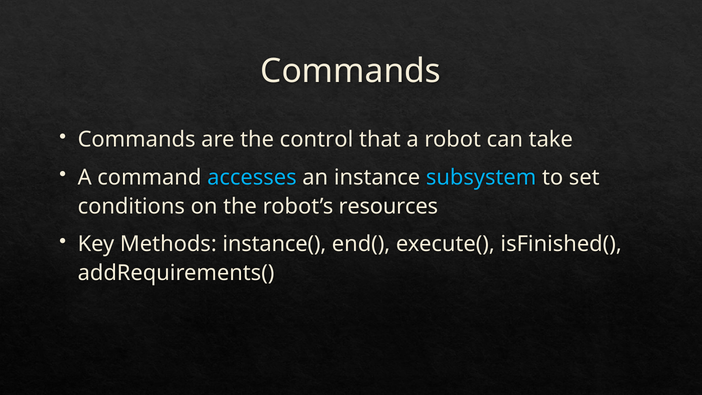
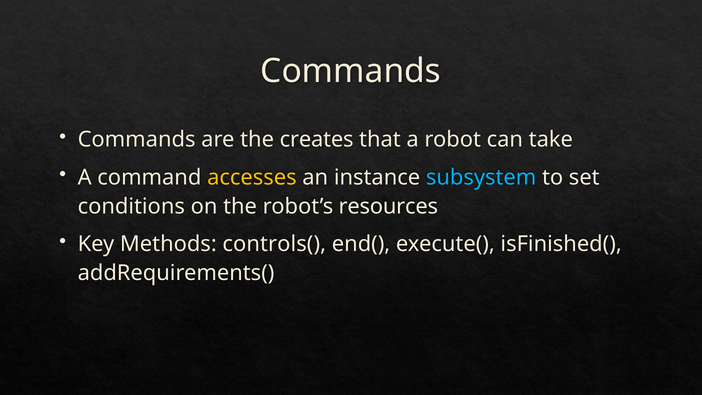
control: control -> creates (317, 140)
accesses colour: light blue -> yellow (252, 177)
instance(: instance( -> controls( (274, 244)
